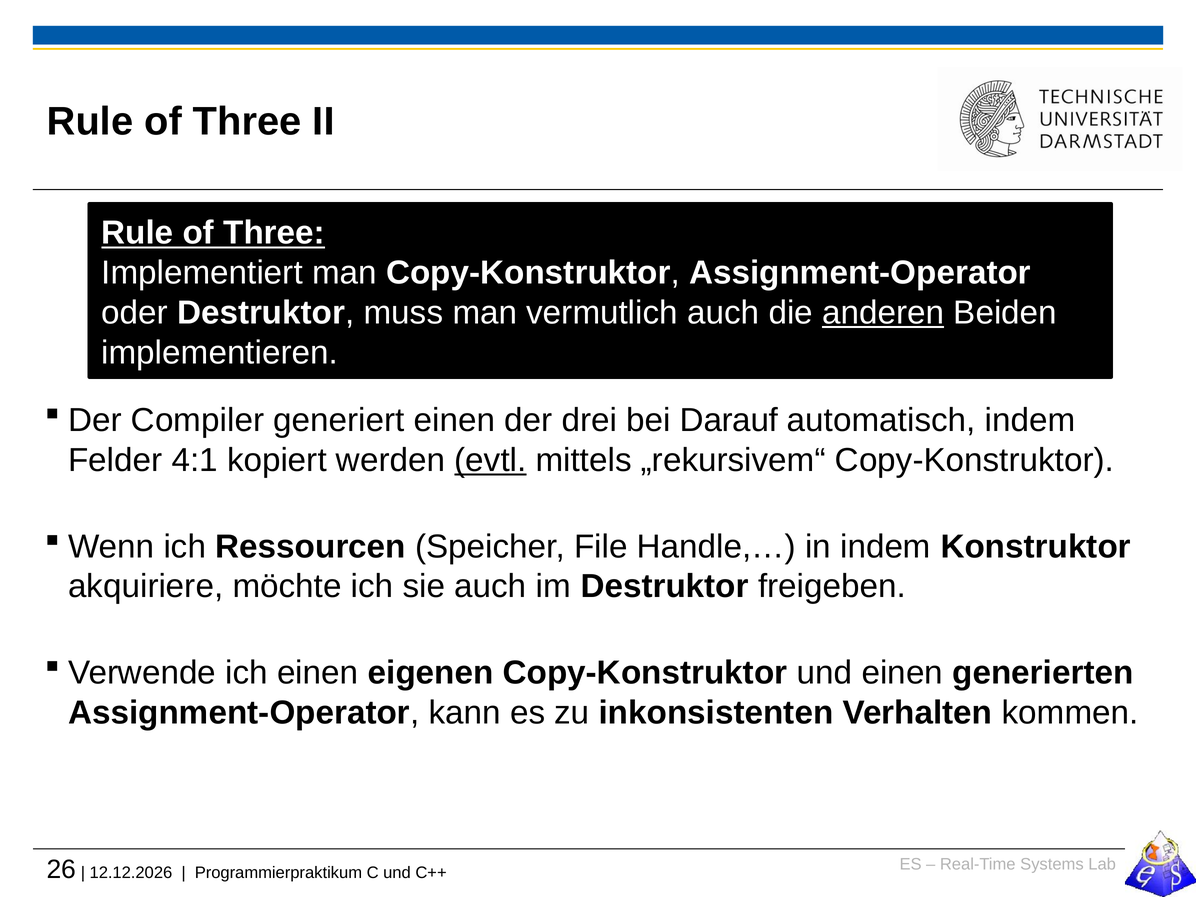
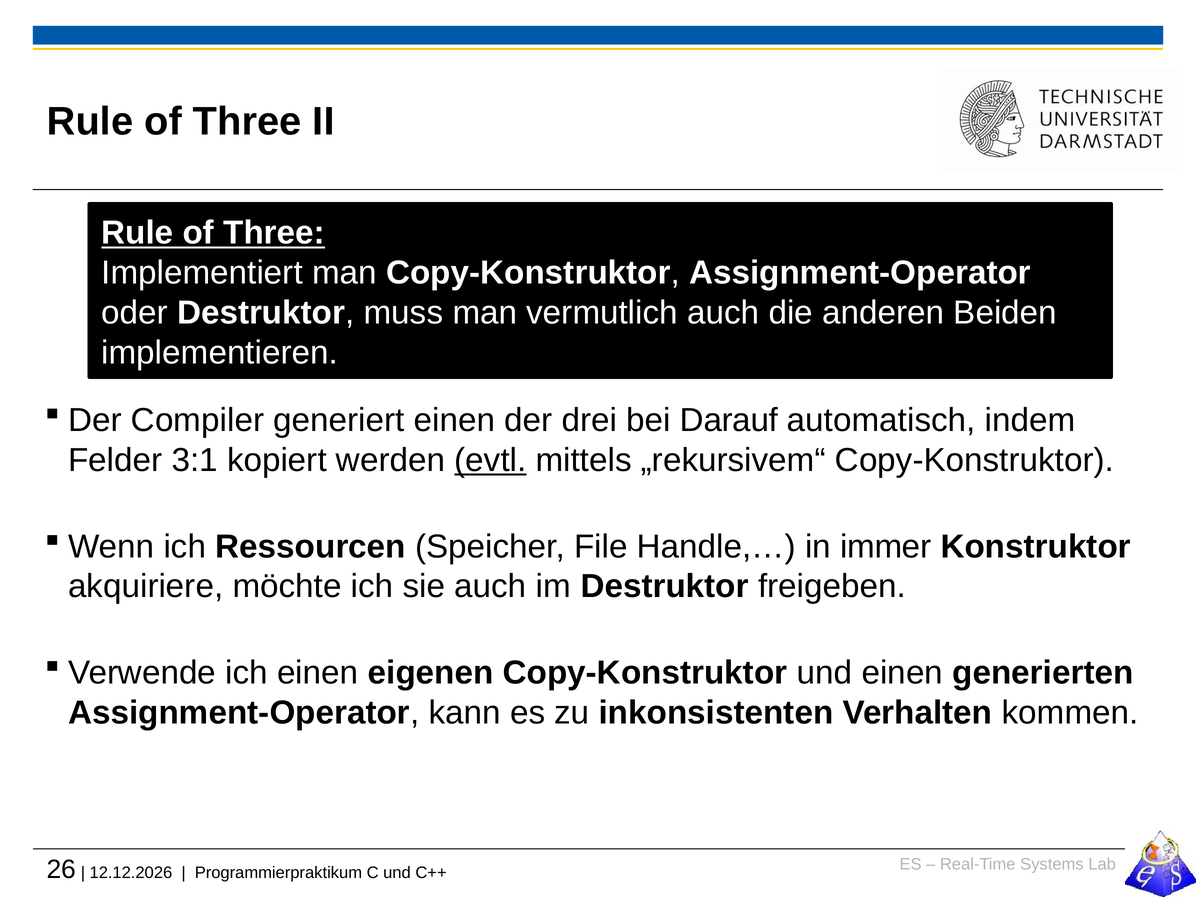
anderen underline: present -> none (883, 313)
4:1: 4:1 -> 3:1 (195, 460)
in indem: indem -> immer (886, 547)
